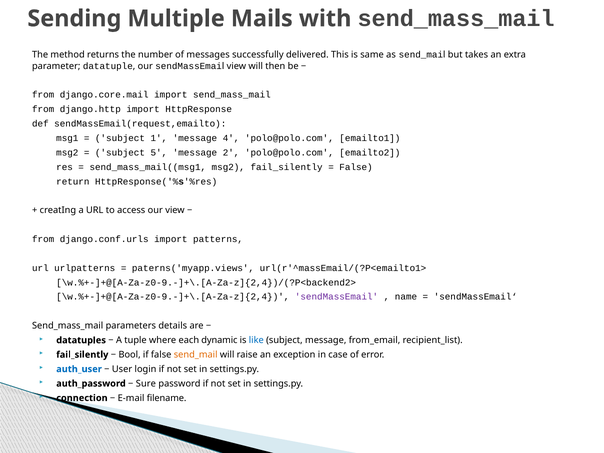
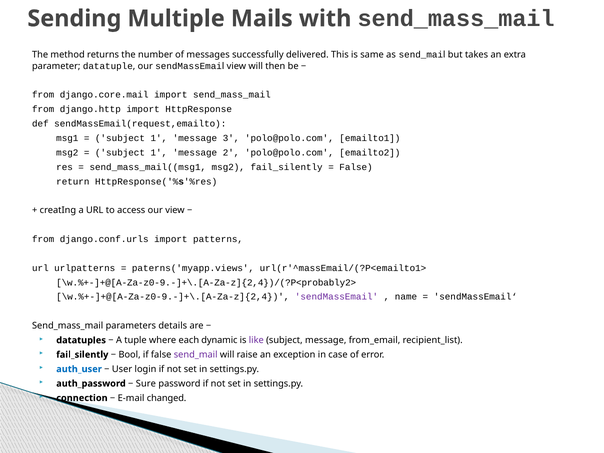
4: 4 -> 3 (231, 138)
5: 5 -> 1 (159, 153)
\w.%+-]+@[A-Za-z0-9.-]+\.[A-Za-z]{2,4})/(?P<backend2>: \w.%+-]+@[A-Za-z0-9.-]+\.[A-Za-z]{2,4})/(?P<backend2> -> \w.%+-]+@[A-Za-z0-9.-]+\.[A-Za-z]{2,4})/(?P<probably2> (206, 282)
like colour: blue -> purple (256, 340)
send_mail colour: orange -> purple (196, 355)
filename: filename -> changed (167, 398)
